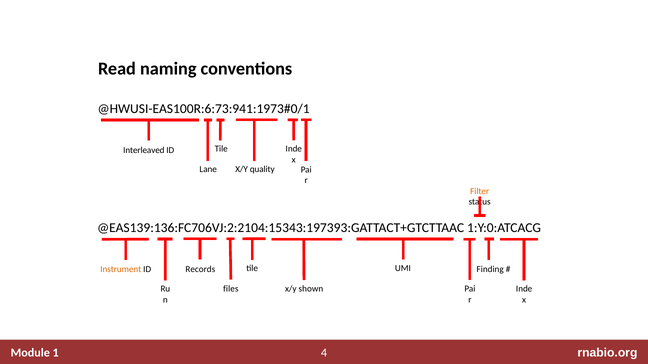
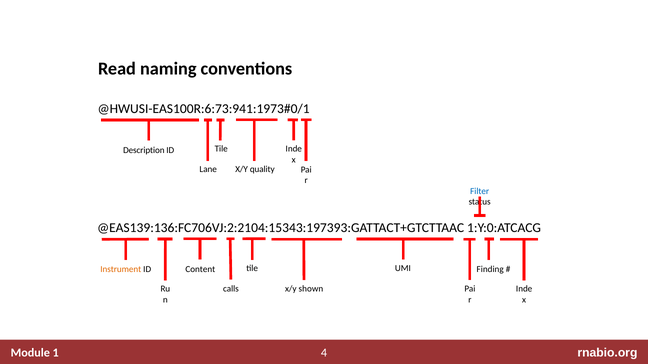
Interleaved: Interleaved -> Description (144, 150)
Filter colour: orange -> blue (480, 191)
Records: Records -> Content (200, 270)
files: files -> calls (231, 289)
